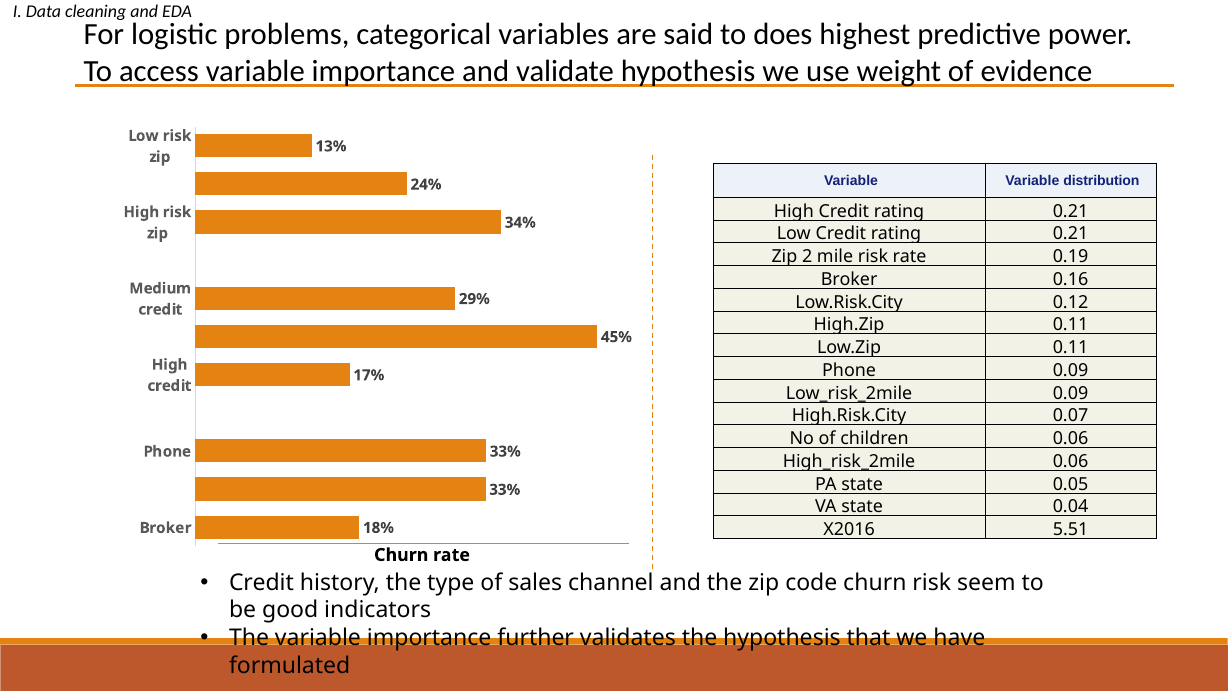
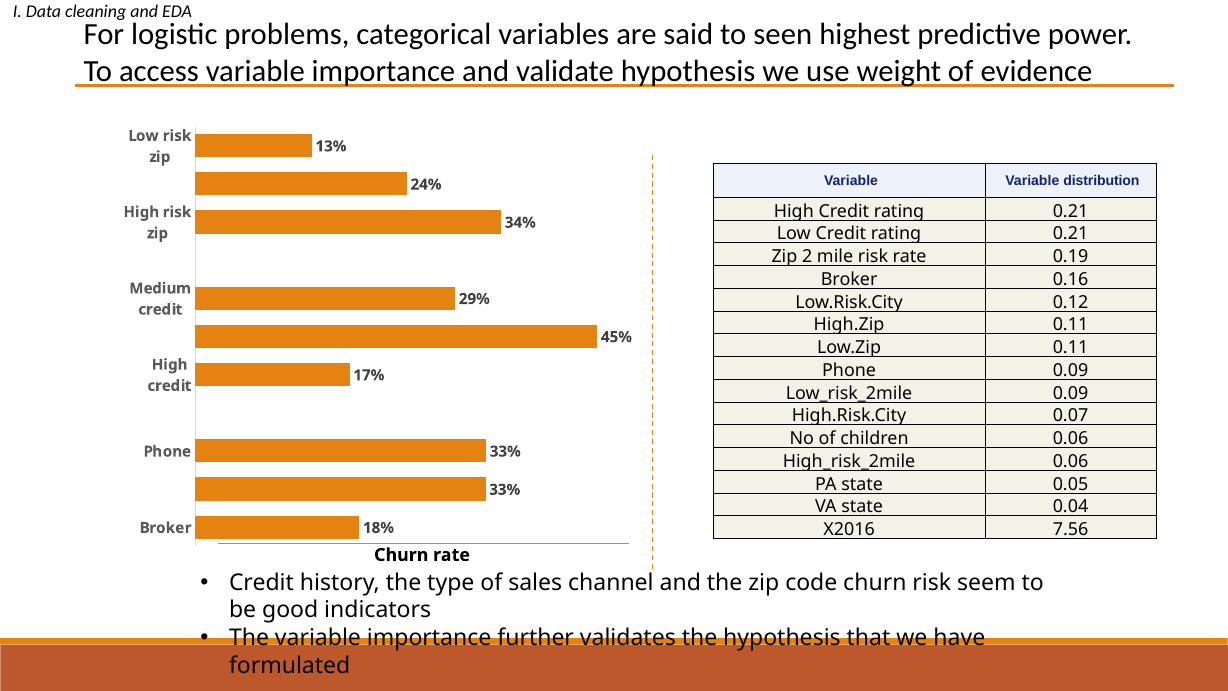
does: does -> seen (783, 34)
5.51: 5.51 -> 7.56 (1071, 529)
